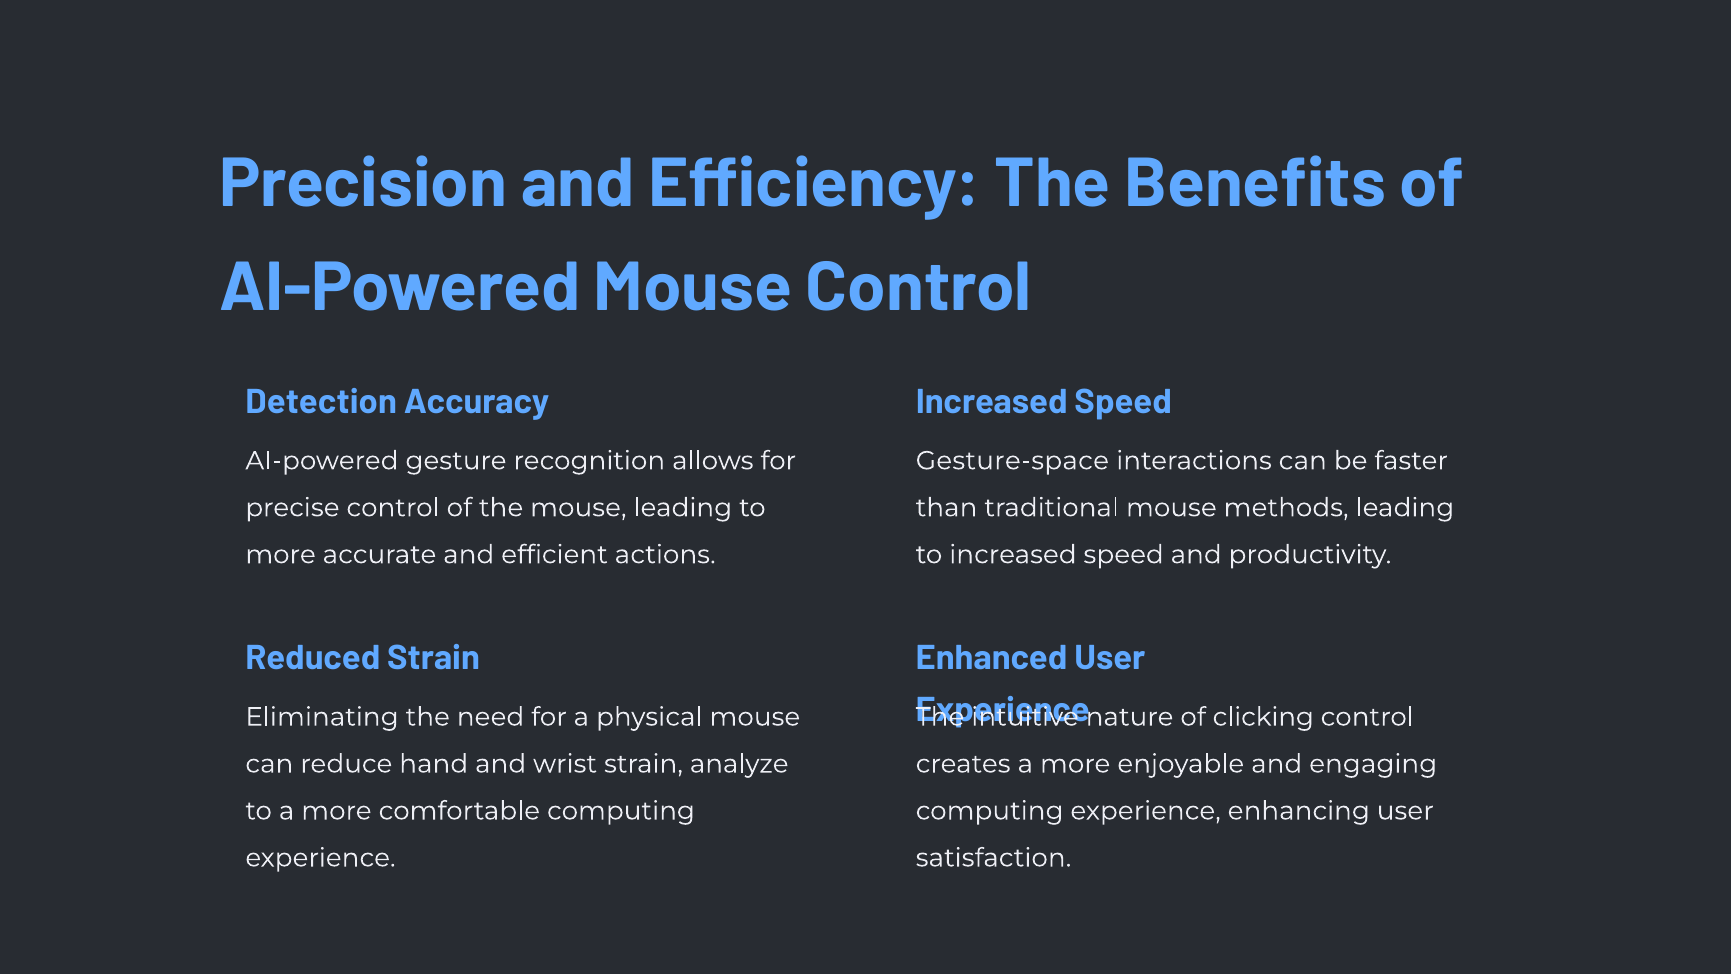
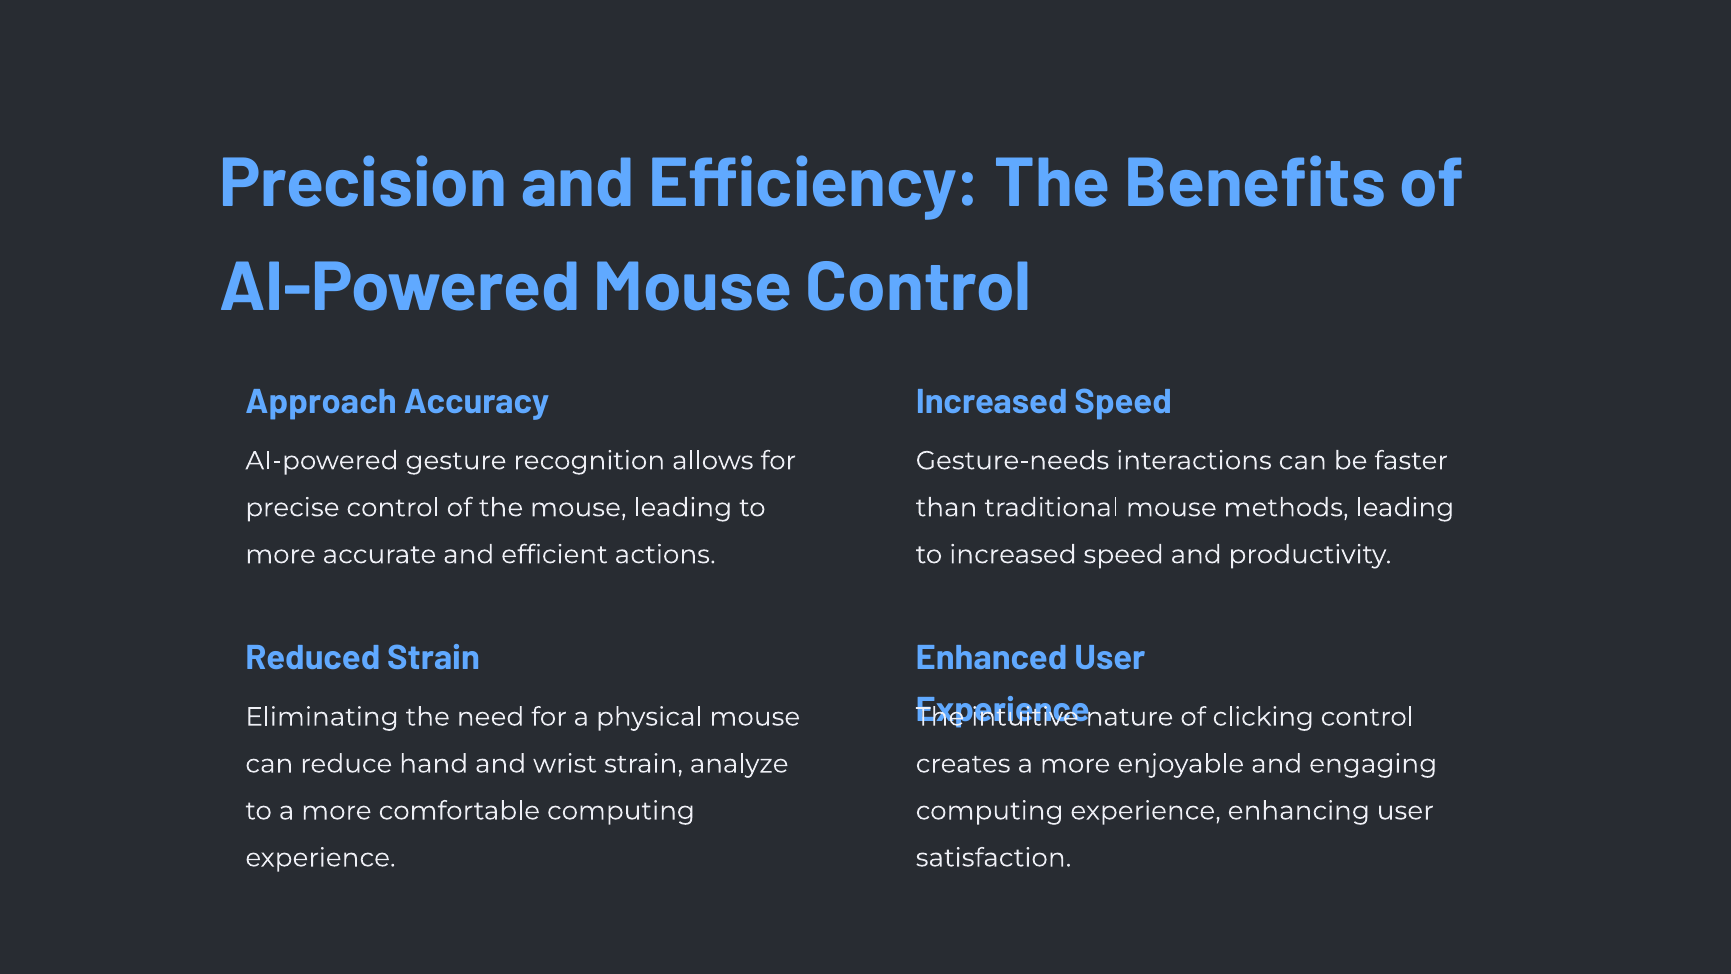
Detection: Detection -> Approach (321, 402)
Gesture-space: Gesture-space -> Gesture-needs (1012, 461)
